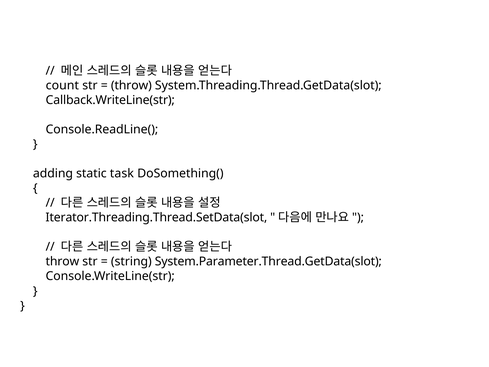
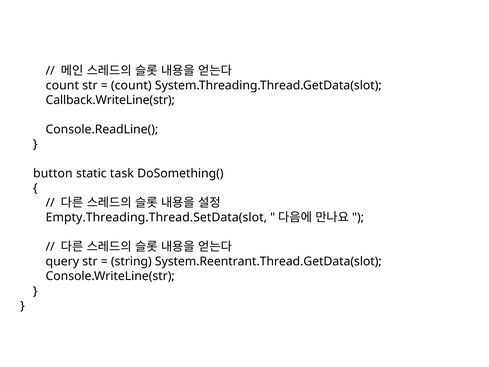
throw: throw -> count (131, 85)
adding: adding -> button (53, 173)
Iterator.Threading.Thread.SetData(slot: Iterator.Threading.Thread.SetData(slot -> Empty.Threading.Thread.SetData(slot (156, 217)
throw: throw -> query (62, 261)
System.Parameter.Thread.GetData(slot: System.Parameter.Thread.GetData(slot -> System.Reentrant.Thread.GetData(slot (268, 261)
